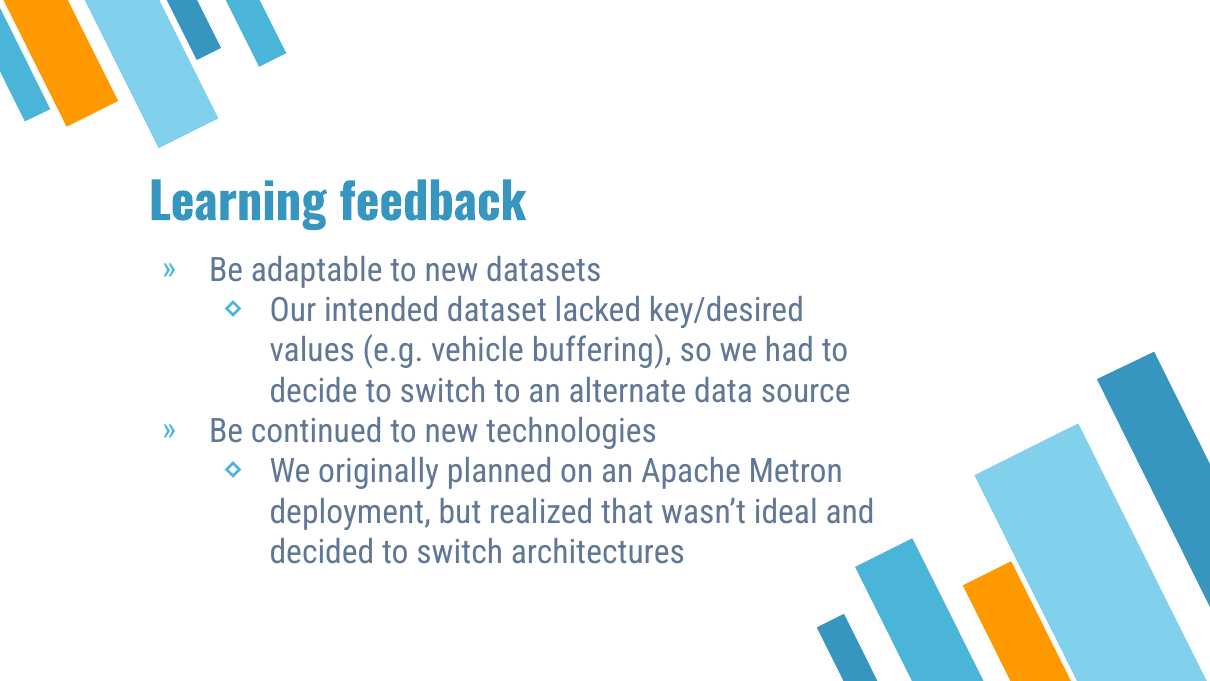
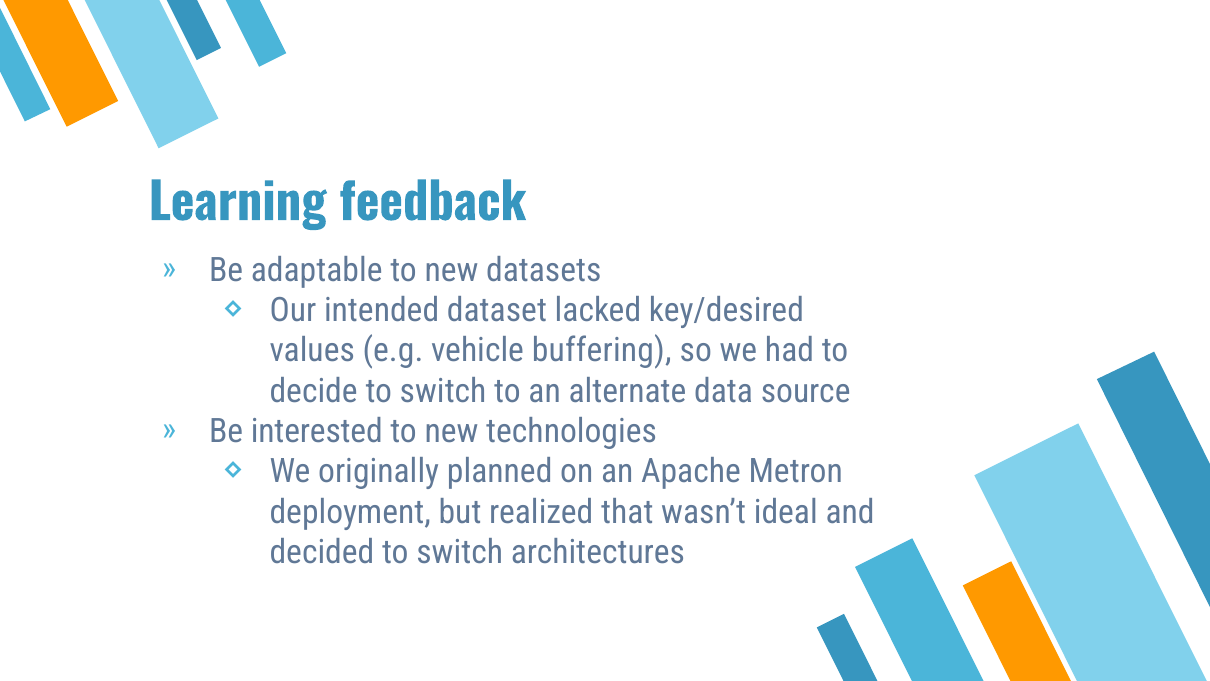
continued: continued -> interested (317, 431)
